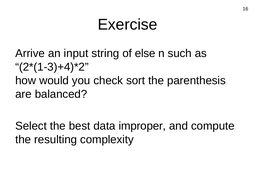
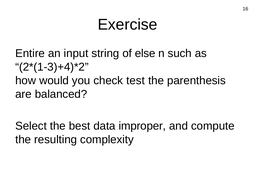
Arrive: Arrive -> Entire (30, 54)
sort: sort -> test (136, 81)
